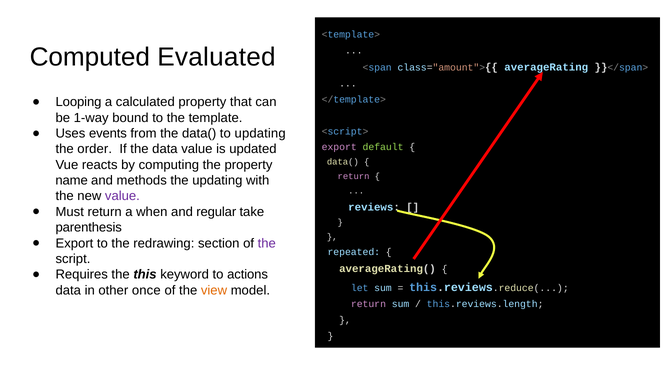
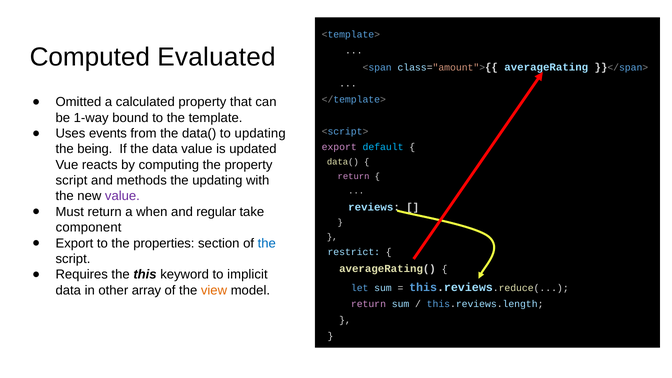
Looping: Looping -> Omitted (78, 102)
order: order -> being (95, 149)
default colour: light green -> light blue (383, 147)
name: name -> script (71, 180)
parenthesis: parenthesis -> component (89, 228)
redrawing: redrawing -> properties (164, 243)
the colour: purple -> blue (267, 243)
repeated: repeated -> restrict (354, 252)
actions: actions -> implicit (247, 275)
once: once -> array (146, 290)
